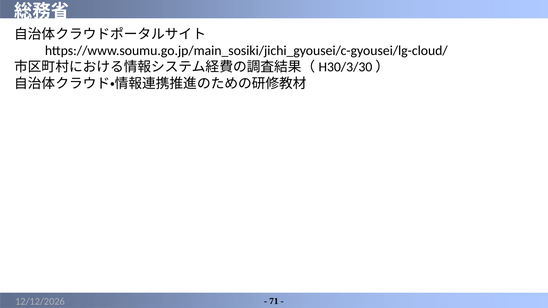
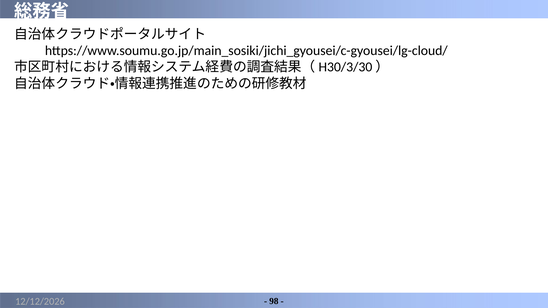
71: 71 -> 98 (274, 301)
